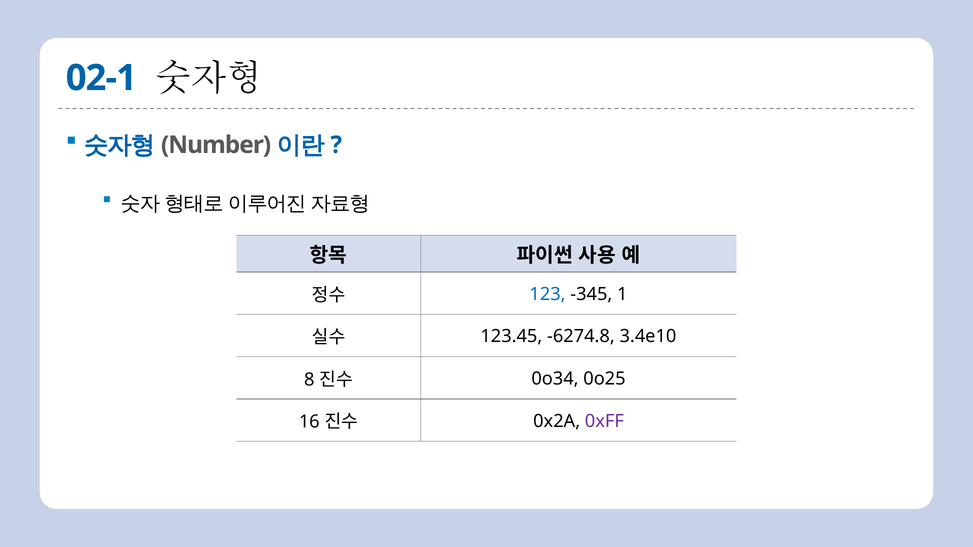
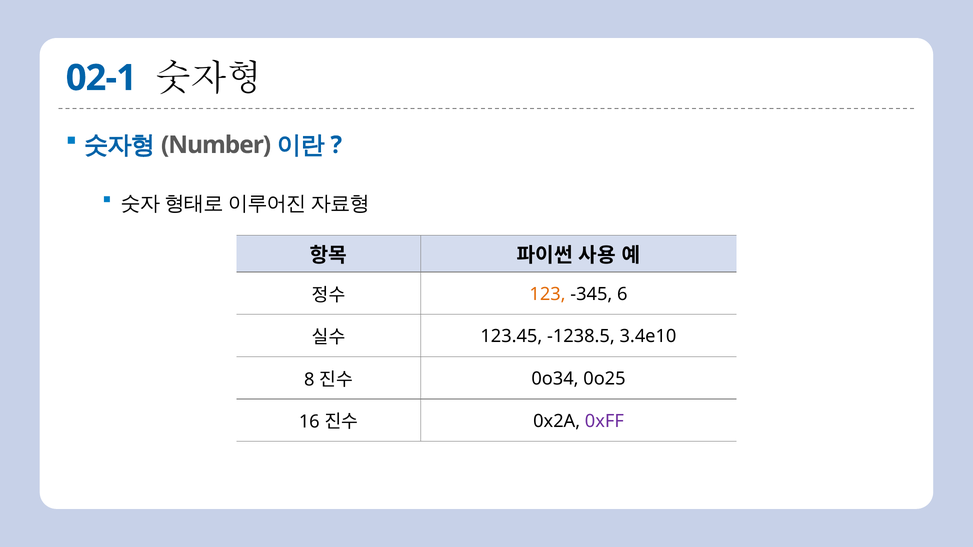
123 colour: blue -> orange (548, 294)
1: 1 -> 6 (622, 294)
-6274.8: -6274.8 -> -1238.5 (581, 337)
